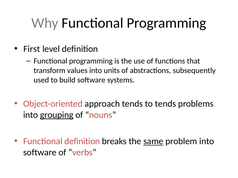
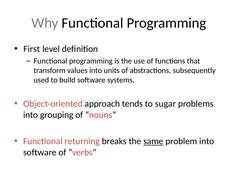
to tends: tends -> sugar (165, 104)
grouping underline: present -> none (57, 115)
Functional definition: definition -> returning (82, 142)
